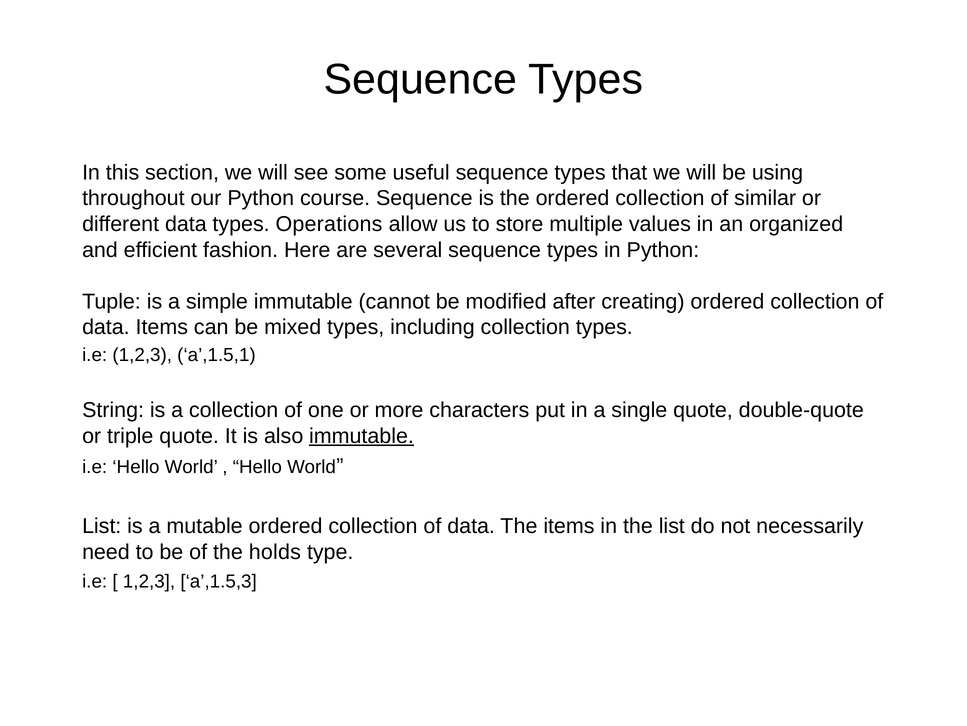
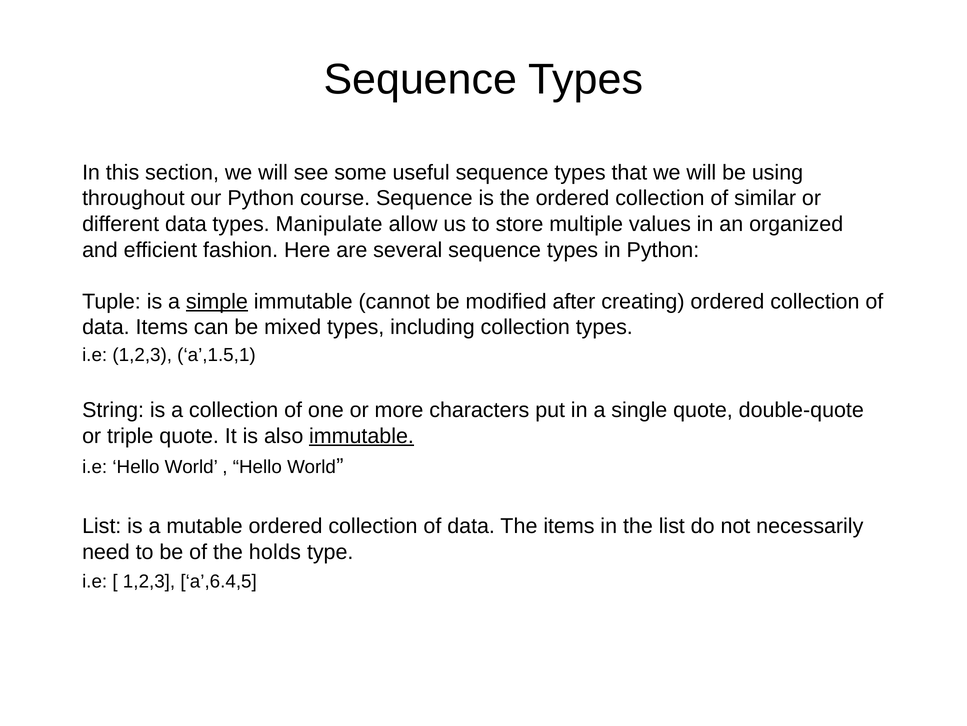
Operations: Operations -> Manipulate (329, 224)
simple underline: none -> present (217, 301)
a’,1.5,3: a’,1.5,3 -> a’,6.4,5 (219, 581)
